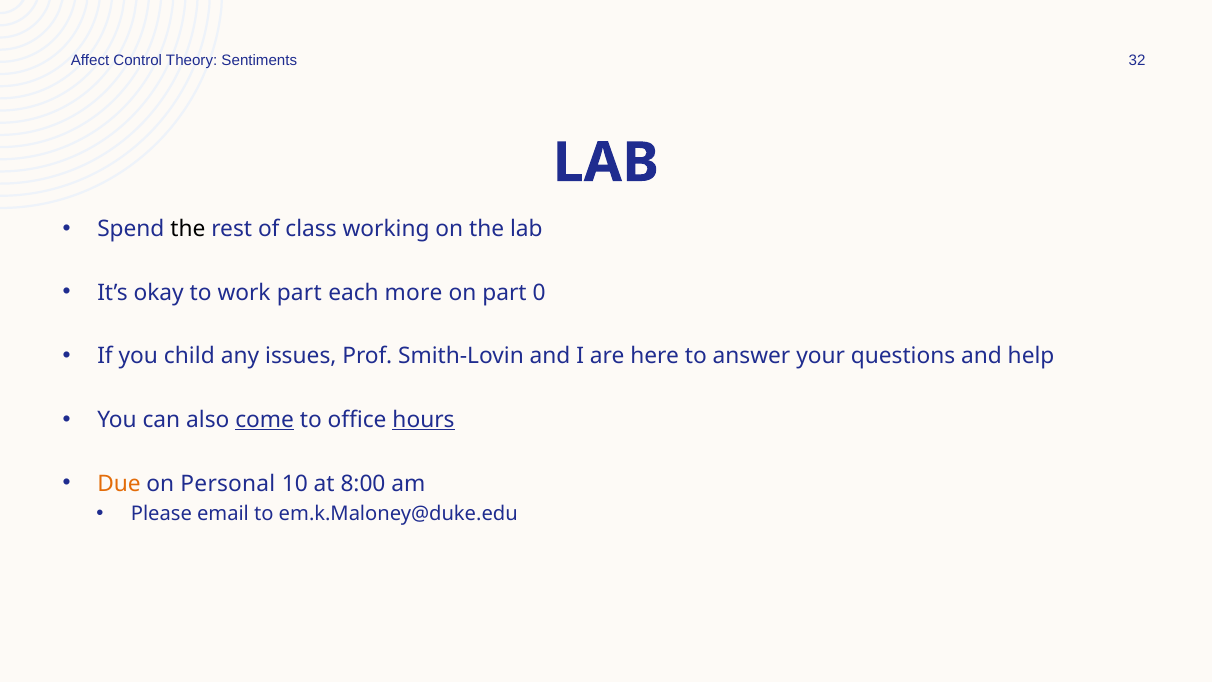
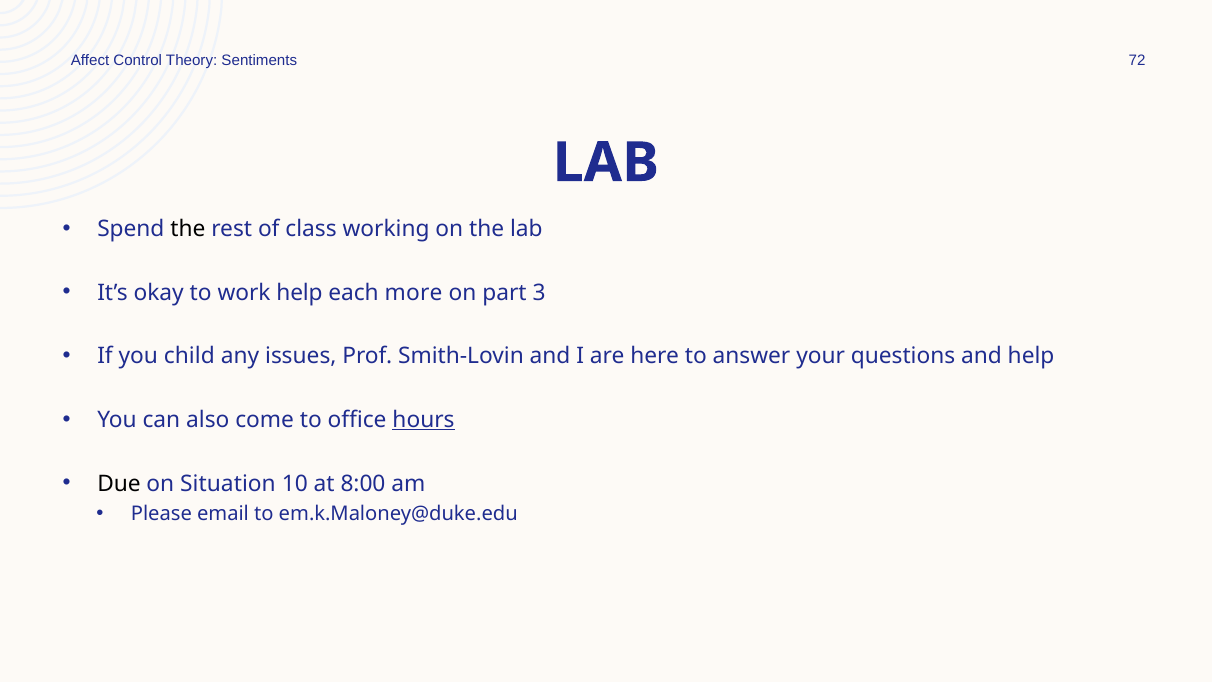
32: 32 -> 72 (1137, 60)
work part: part -> help (299, 292)
0: 0 -> 3 (539, 292)
come underline: present -> none (265, 420)
Due colour: orange -> black (119, 483)
Personal: Personal -> Situation (228, 483)
